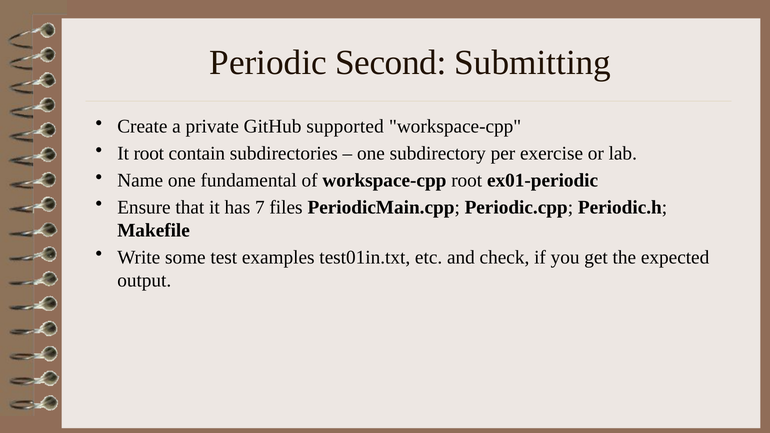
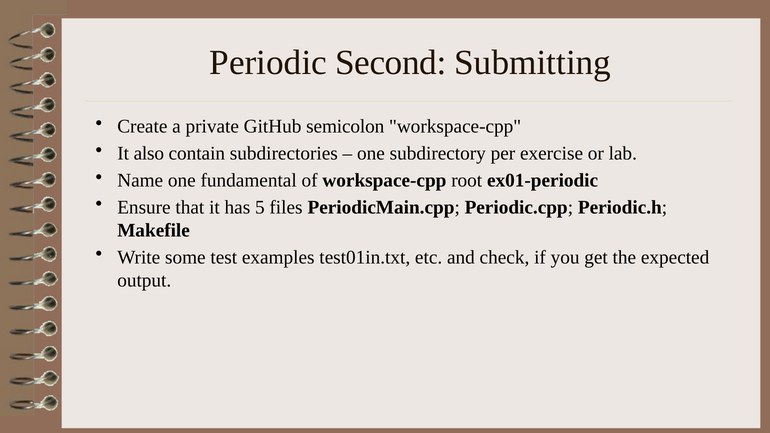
supported: supported -> semicolon (345, 126)
It root: root -> also (149, 153)
7: 7 -> 5 (260, 207)
